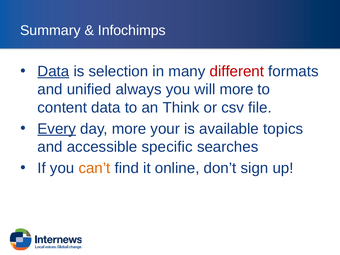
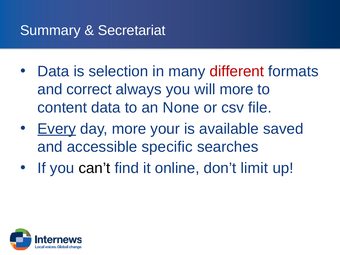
Infochimps: Infochimps -> Secretariat (132, 30)
Data underline: present -> none (53, 71)
unified: unified -> correct (89, 89)
Think: Think -> None (181, 108)
topics: topics -> saved (283, 129)
can’t colour: orange -> black (94, 168)
sign: sign -> limit (254, 168)
